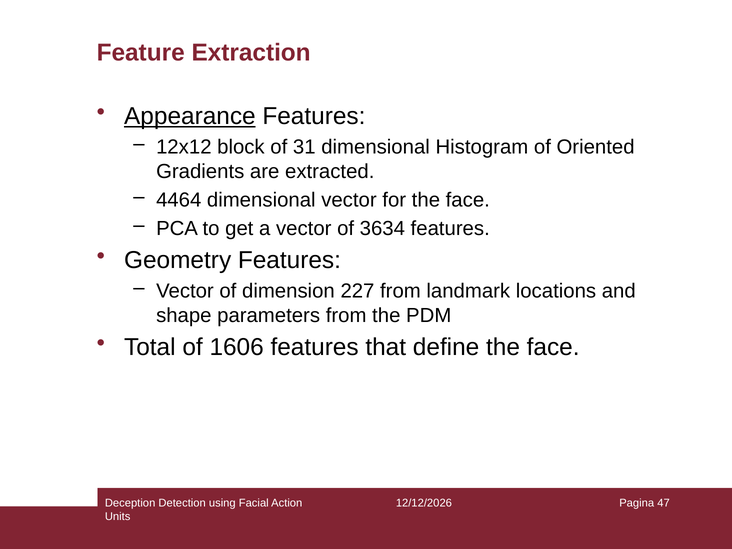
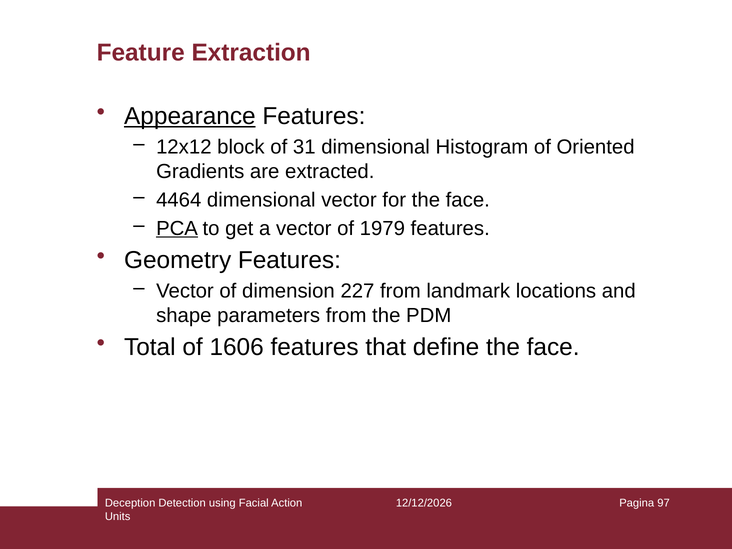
PCA underline: none -> present (177, 228)
3634: 3634 -> 1979 (382, 228)
47: 47 -> 97 (664, 503)
